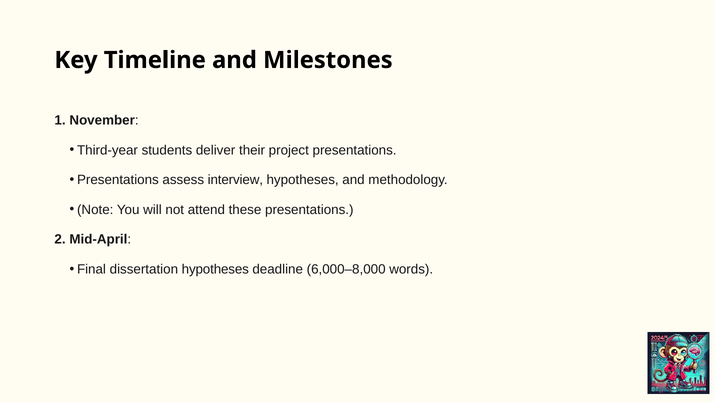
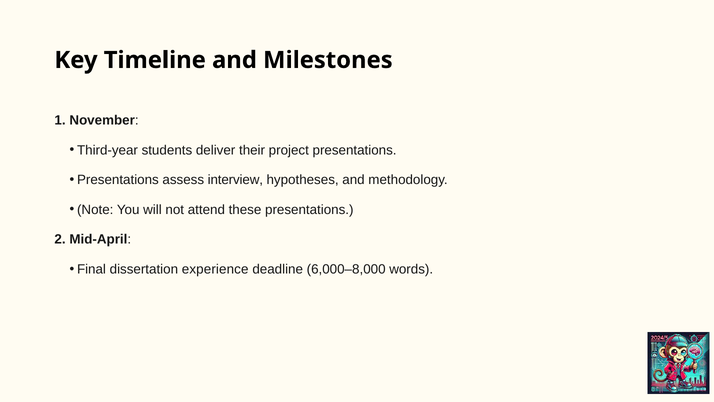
dissertation hypotheses: hypotheses -> experience (215, 269)
